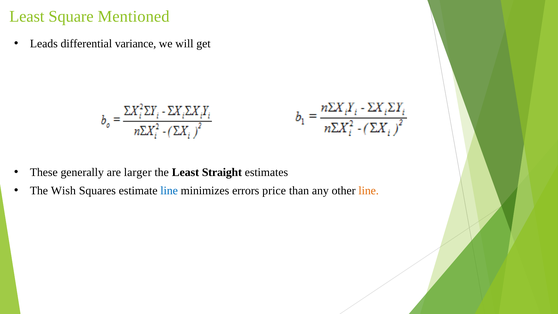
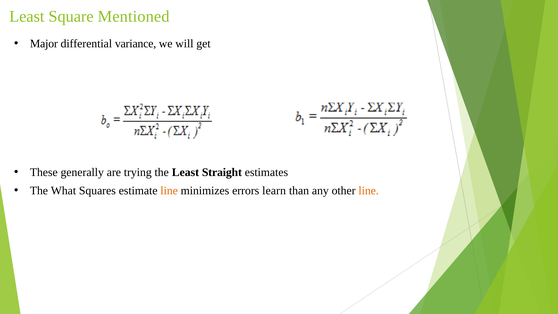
Leads: Leads -> Major (44, 44)
larger: larger -> trying (138, 172)
Wish: Wish -> What (63, 190)
line colour: blue -> orange (169, 190)
price: price -> learn (274, 190)
